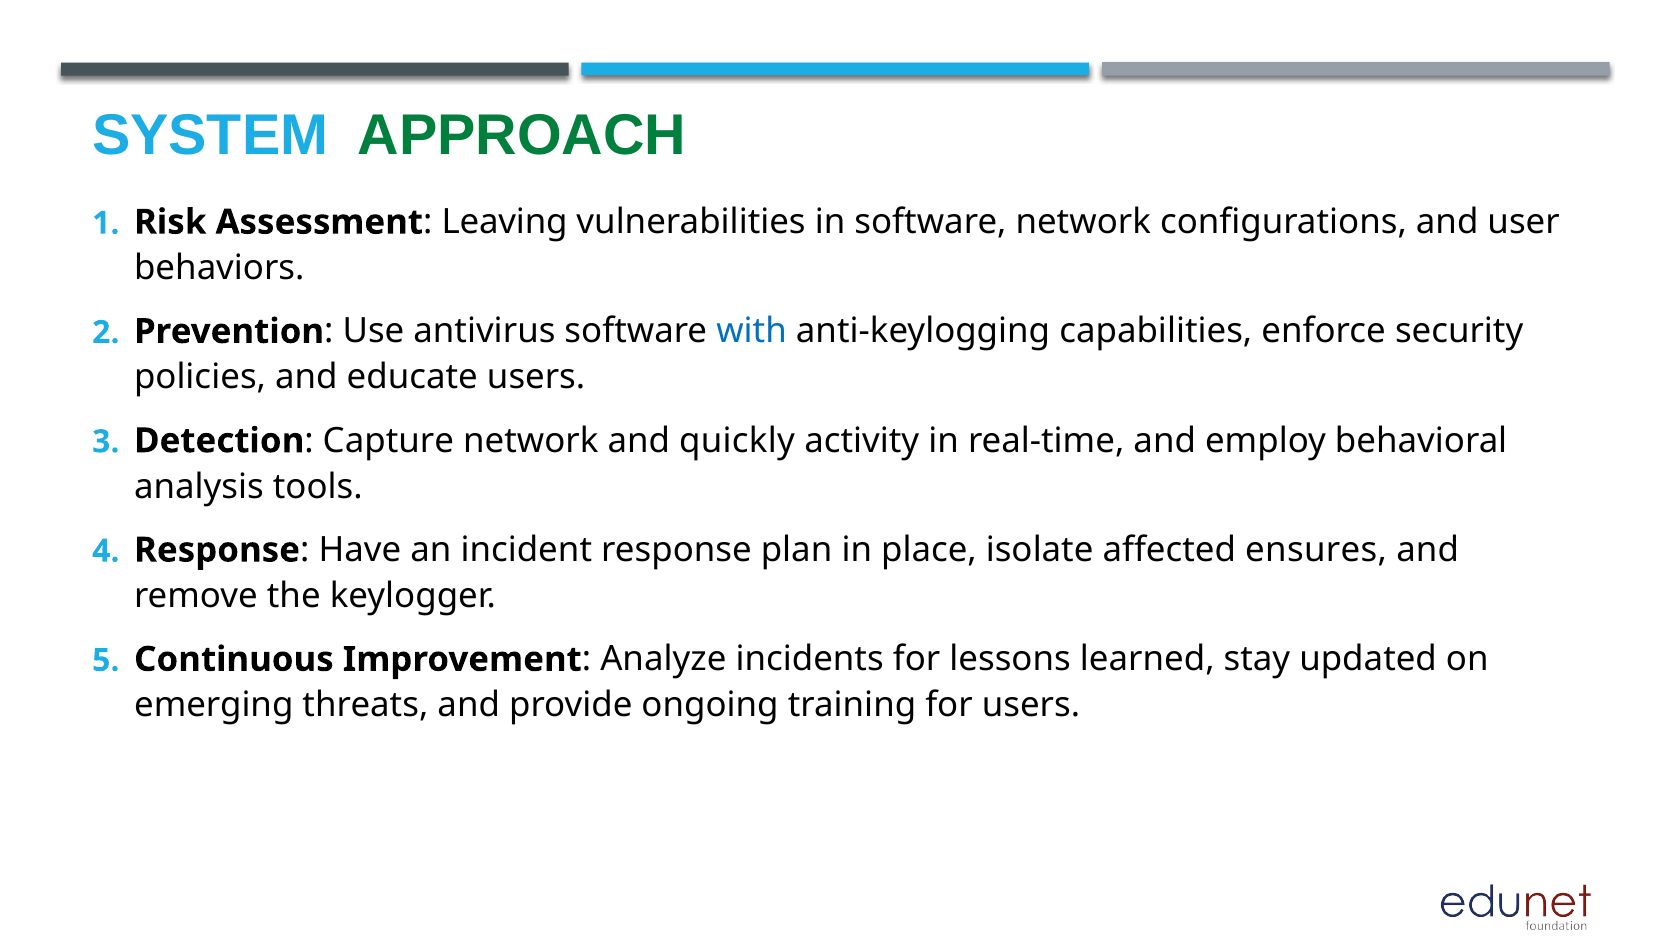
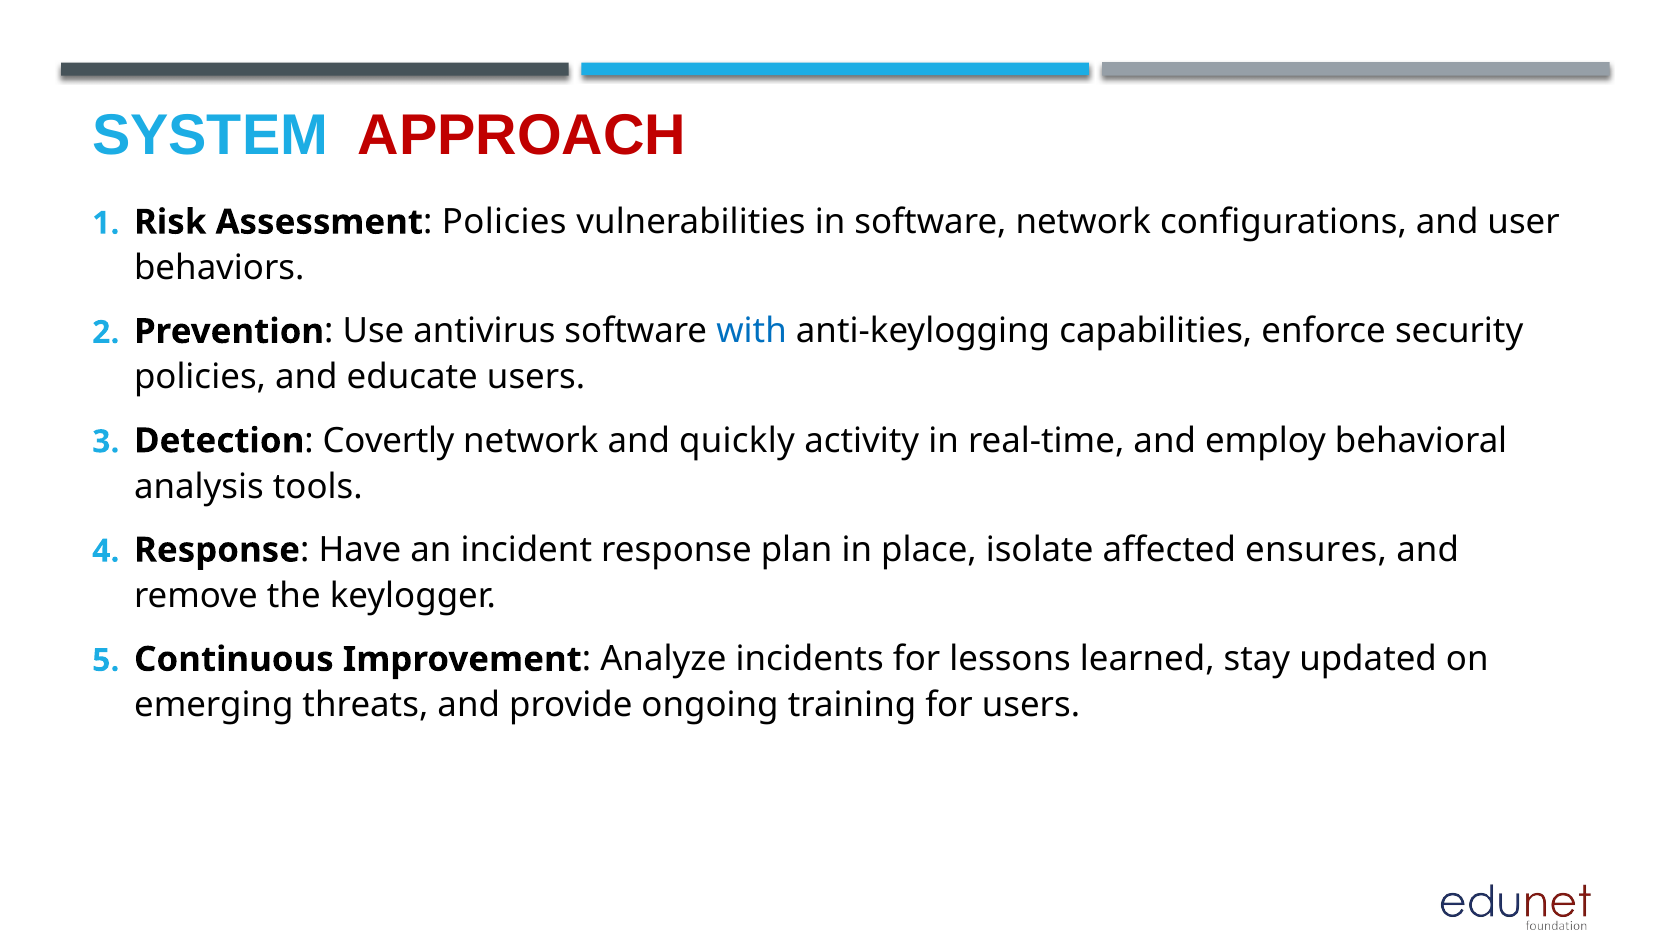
APPROACH colour: green -> red (522, 135)
Leaving: Leaving -> Policies (504, 222)
Capture: Capture -> Covertly (389, 441)
